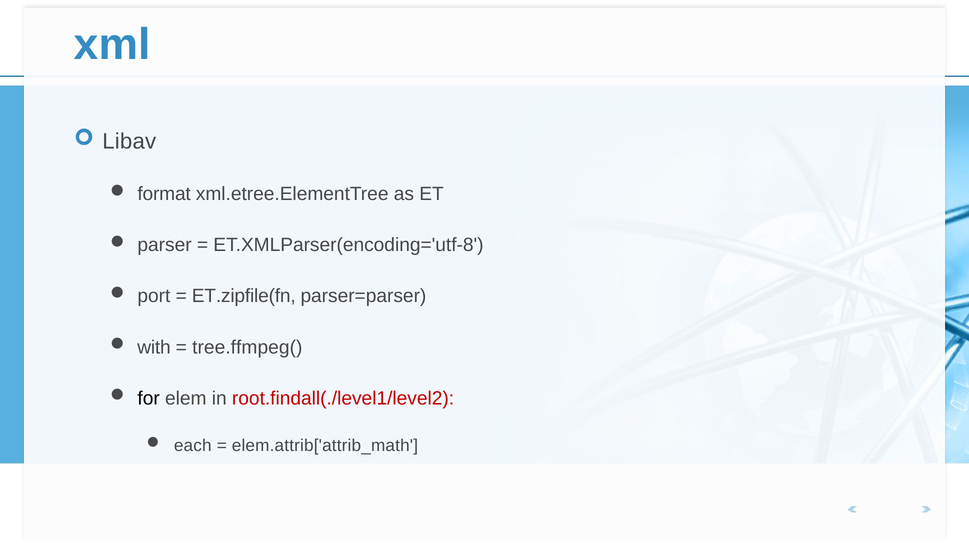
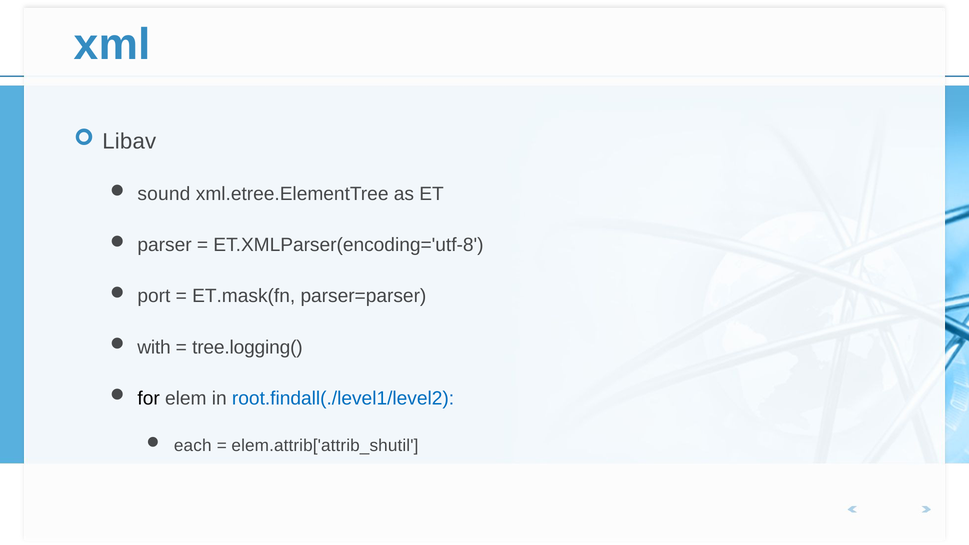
format: format -> sound (164, 194)
ET.zipfile(fn: ET.zipfile(fn -> ET.mask(fn (244, 296)
tree.ffmpeg(: tree.ffmpeg( -> tree.logging( (247, 347)
root.findall(./level1/level2 colour: red -> blue (343, 398)
elem.attrib['attrib_math: elem.attrib['attrib_math -> elem.attrib['attrib_shutil (325, 446)
